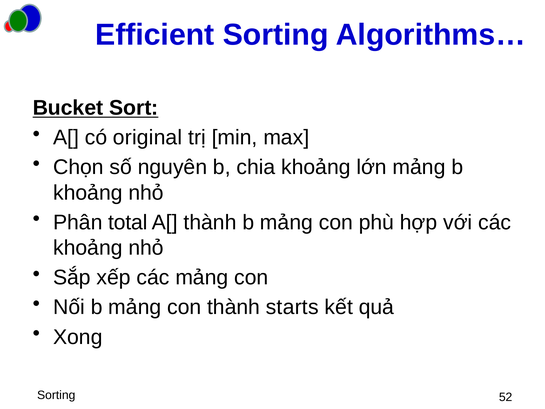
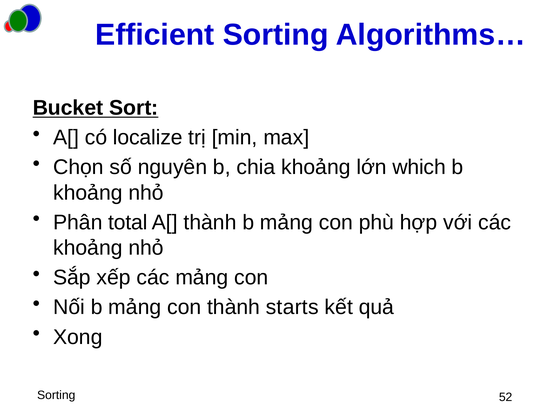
original: original -> localize (148, 137)
lớn mảng: mảng -> which (419, 167)
